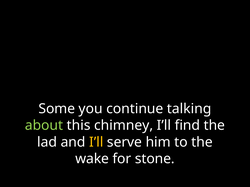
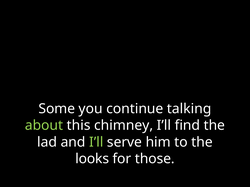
I’ll colour: yellow -> light green (96, 142)
wake: wake -> looks (92, 159)
stone: stone -> those (155, 159)
